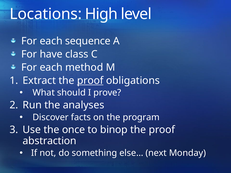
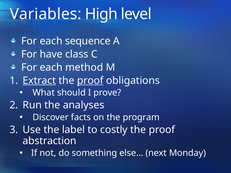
Locations: Locations -> Variables (46, 14)
Extract underline: none -> present (39, 81)
once: once -> label (73, 130)
binop: binop -> costly (114, 130)
